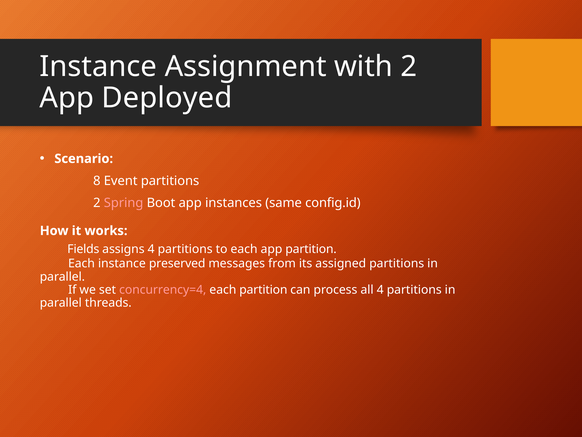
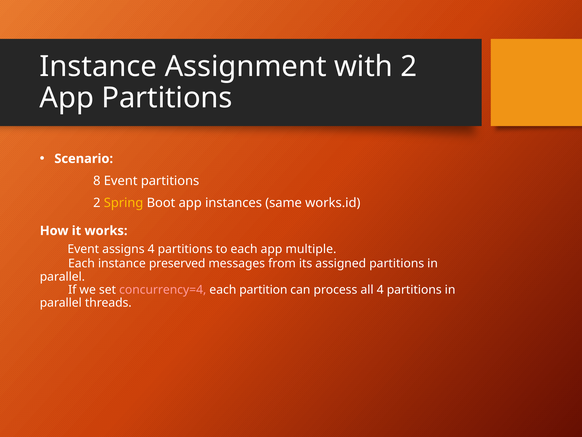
App Deployed: Deployed -> Partitions (167, 98)
Spring colour: pink -> yellow (124, 203)
config.id: config.id -> works.id (333, 203)
Fields: Fields -> Event (83, 249)
app partition: partition -> multiple (311, 249)
